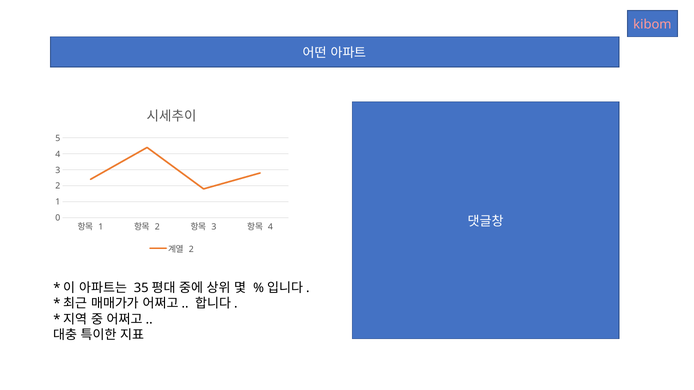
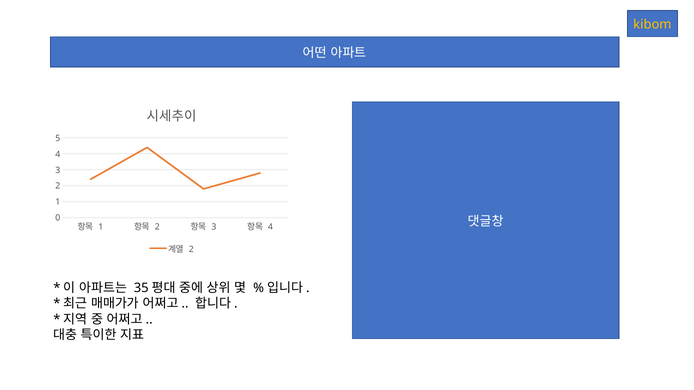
kibom colour: pink -> yellow (652, 25)
